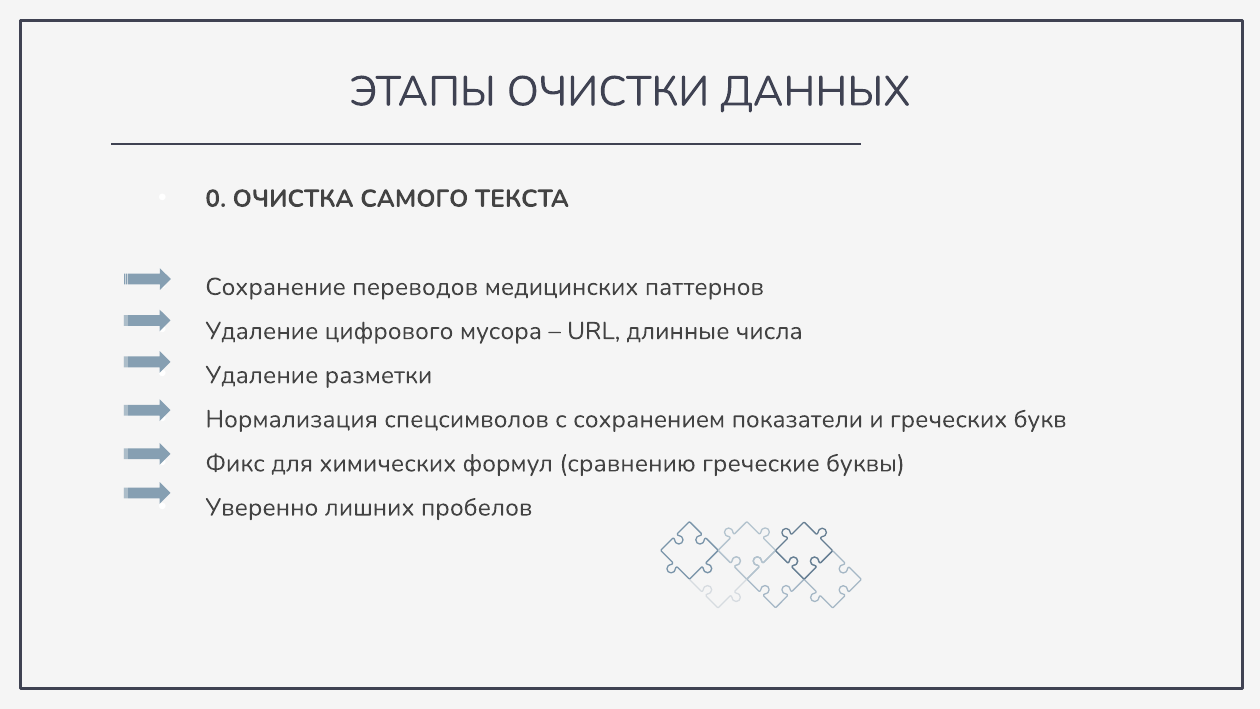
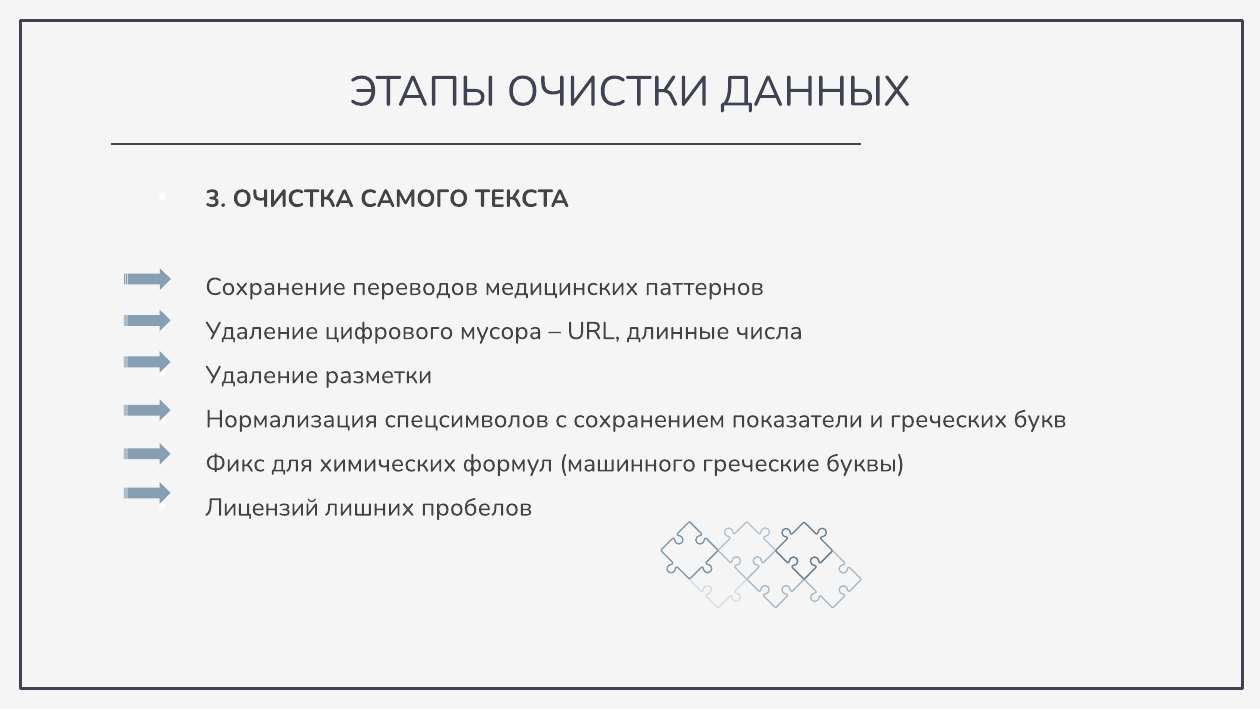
0: 0 -> 3 (216, 199)
сравнению: сравнению -> машинного (628, 463)
Уверенно: Уверенно -> Лицензий (262, 507)
